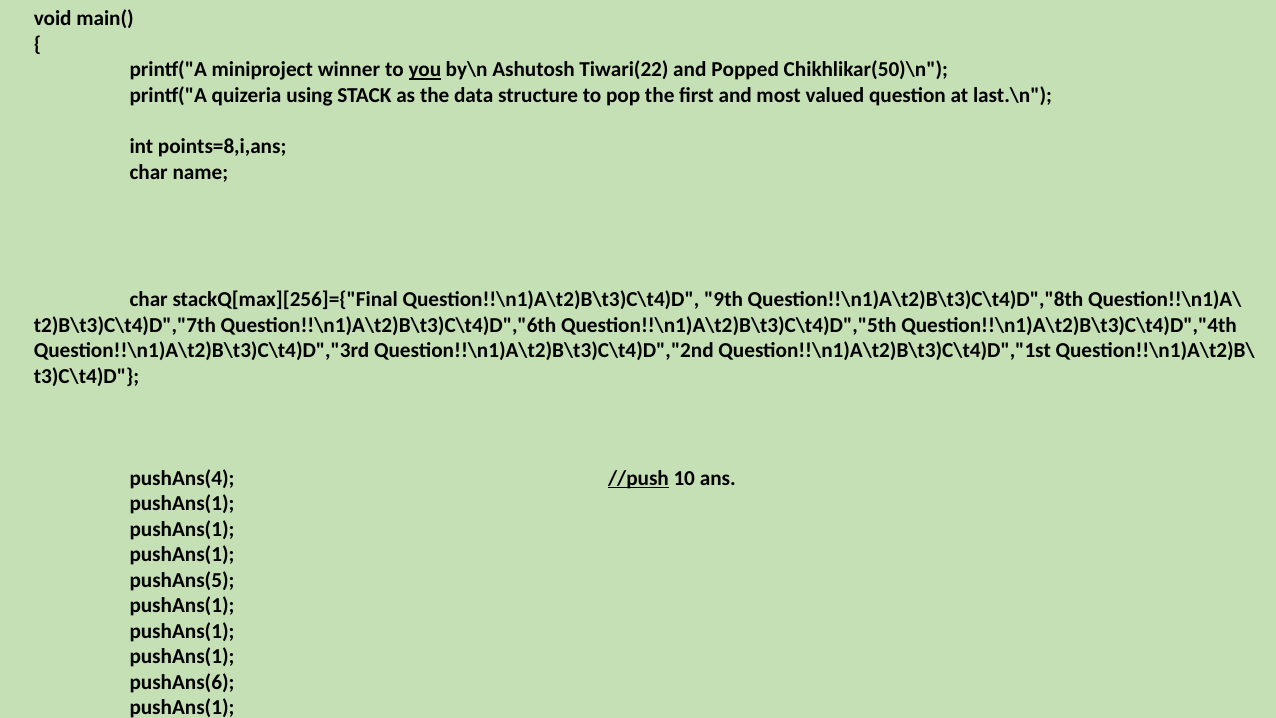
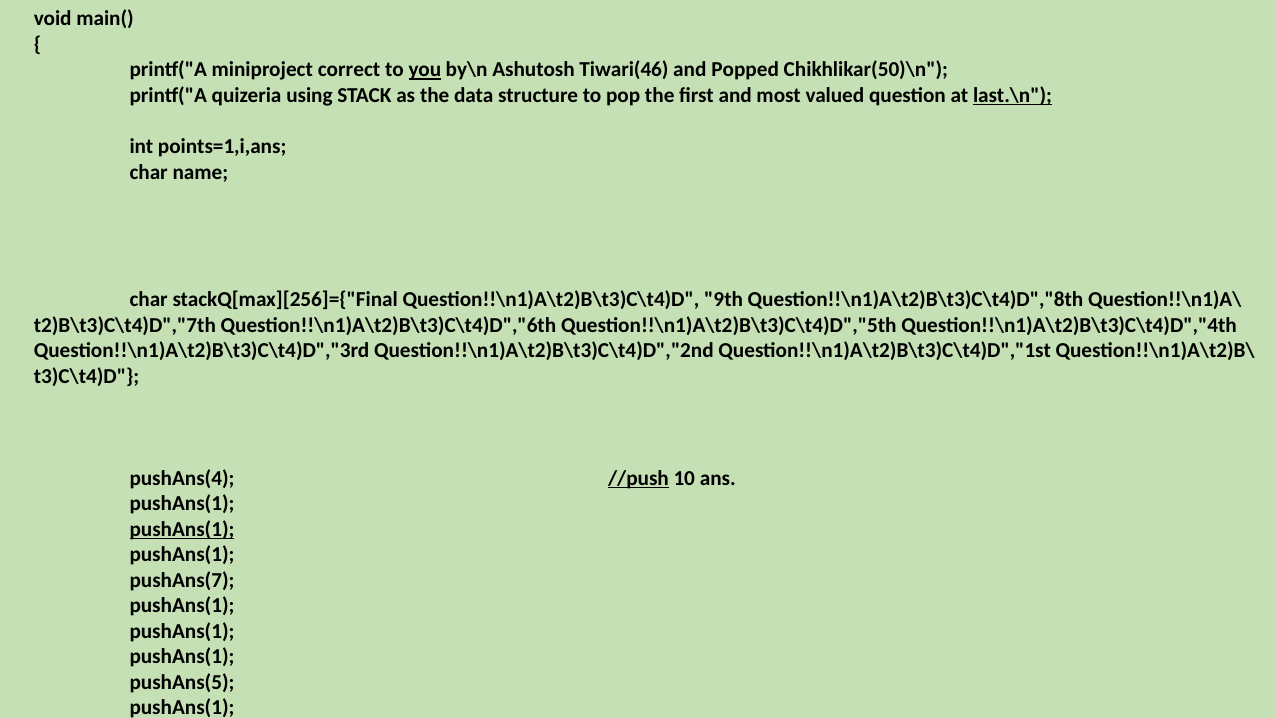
winner: winner -> correct (349, 70)
Tiwari(22: Tiwari(22 -> Tiwari(46 (624, 70)
last.\n underline: none -> present (1012, 95)
points=8,i,ans: points=8,i,ans -> points=1,i,ans (222, 146)
pushAns(1 underline: none -> present (182, 529)
pushAns(5: pushAns(5 -> pushAns(7 (182, 580)
pushAns(6: pushAns(6 -> pushAns(5 (182, 682)
